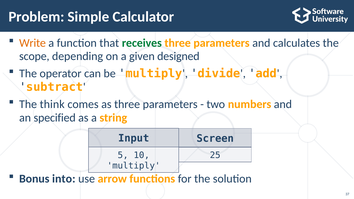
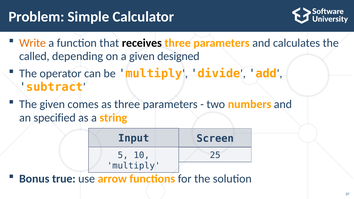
receives colour: green -> black (142, 43)
scope: scope -> called (34, 56)
The think: think -> given (52, 104)
into: into -> true (64, 179)
